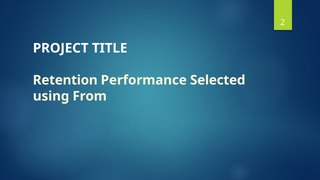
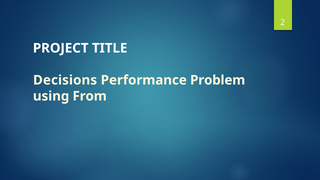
Retention: Retention -> Decisions (65, 80)
Selected: Selected -> Problem (218, 80)
